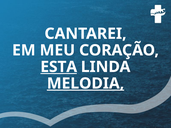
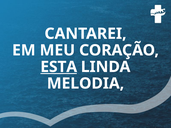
MELODIA underline: present -> none (86, 84)
